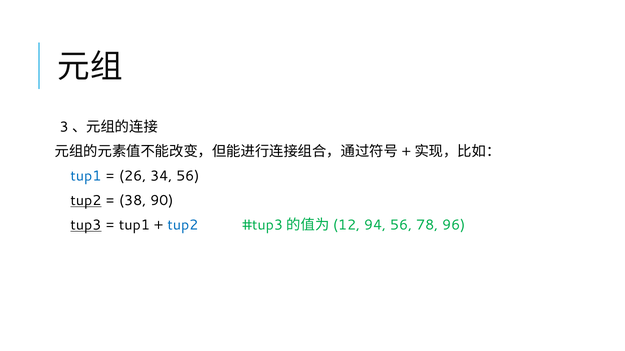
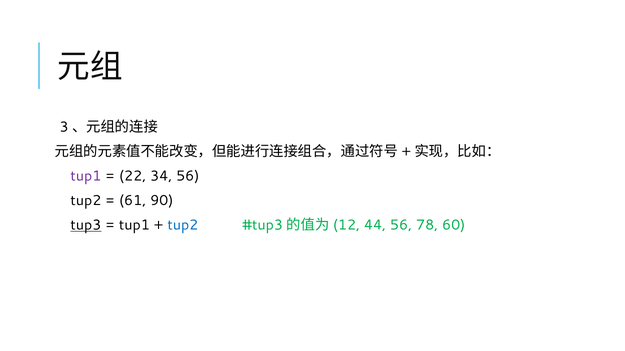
tup1 colour: blue -> purple (86, 176)
26: 26 -> 22 (133, 176)
tup2 underline: present -> none (86, 201)
38: 38 -> 61 (133, 201)
94: 94 -> 44 (375, 225)
96: 96 -> 60 (454, 225)
